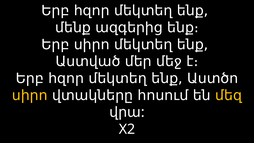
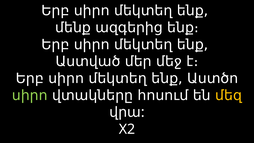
հզոր: հզոր -> սիրո (92, 11)
հզոր: հզոր -> սիրո (66, 78)
սիրո colour: yellow -> light green (30, 95)
